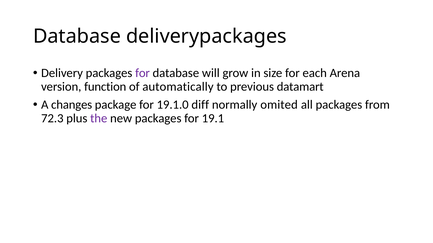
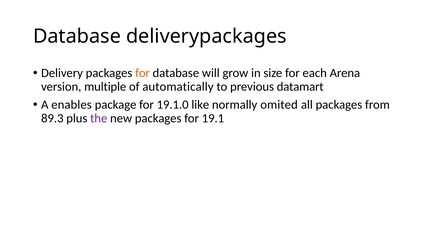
for colour: purple -> orange (143, 73)
function: function -> multiple (105, 87)
changes: changes -> enables (72, 105)
diff: diff -> like (200, 105)
72.3: 72.3 -> 89.3 (52, 119)
